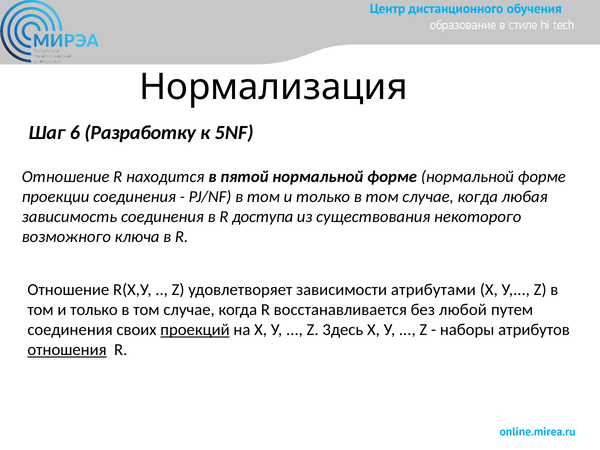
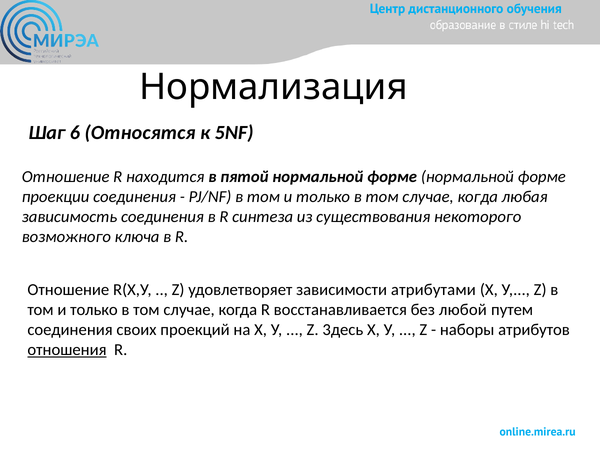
Разработку: Разработку -> Относятся (140, 133)
доступа: доступа -> синтеза (263, 217)
проекций underline: present -> none (195, 330)
